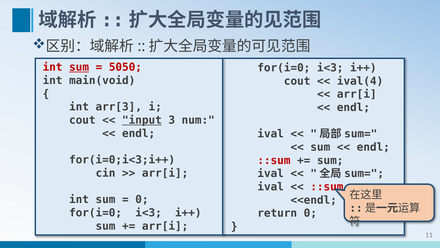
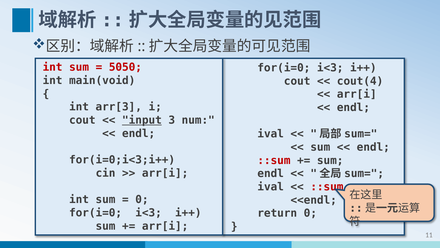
sum underline: present -> none (79, 67)
ival(4: ival(4 -> cout(4 (360, 81)
ival: ival -> endl (271, 173)
